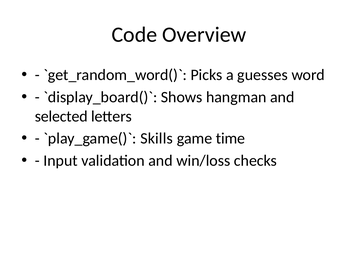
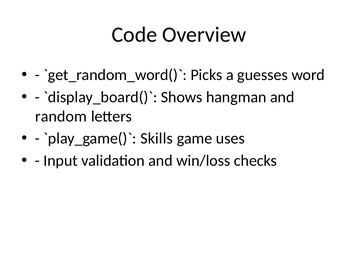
selected: selected -> random (61, 116)
time: time -> uses (230, 139)
